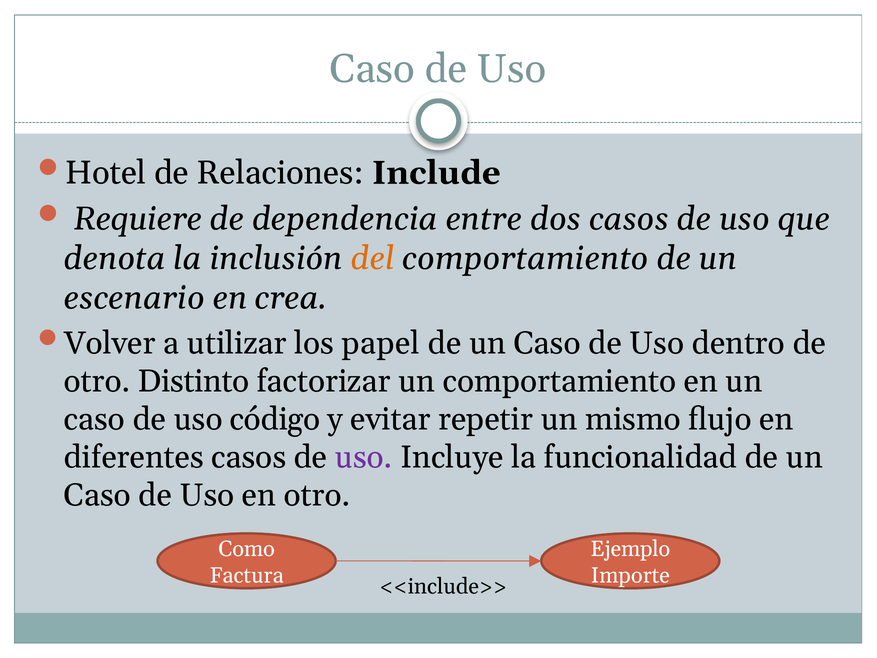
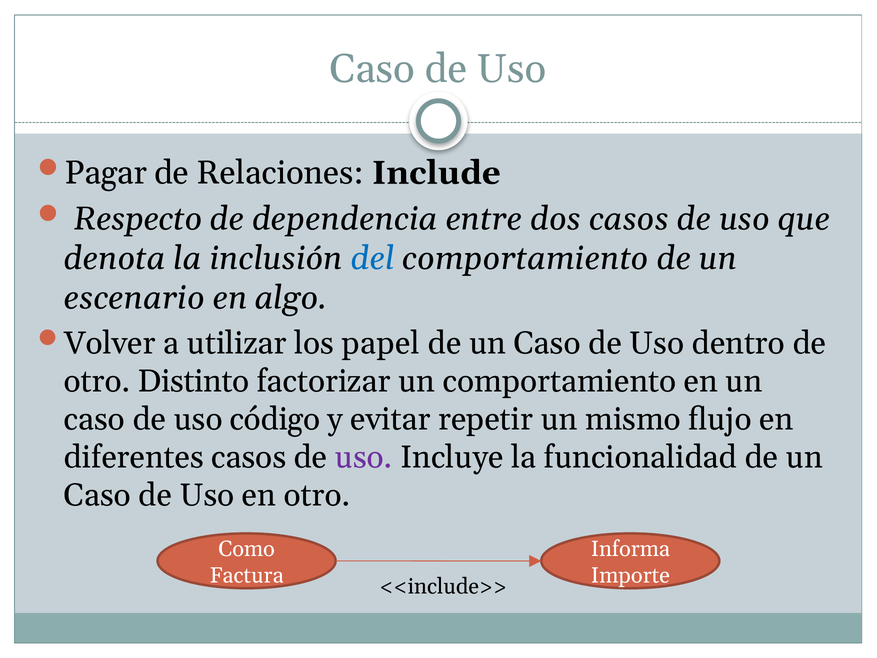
Hotel: Hotel -> Pagar (106, 173)
Requiere: Requiere -> Respecto (138, 219)
del colour: orange -> blue (373, 258)
crea: crea -> algo (291, 298)
Ejemplo: Ejemplo -> Informa (630, 549)
